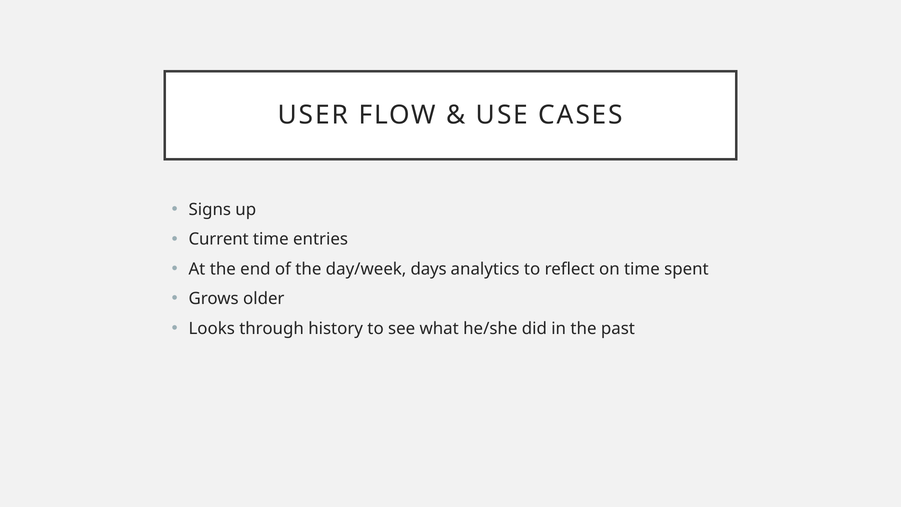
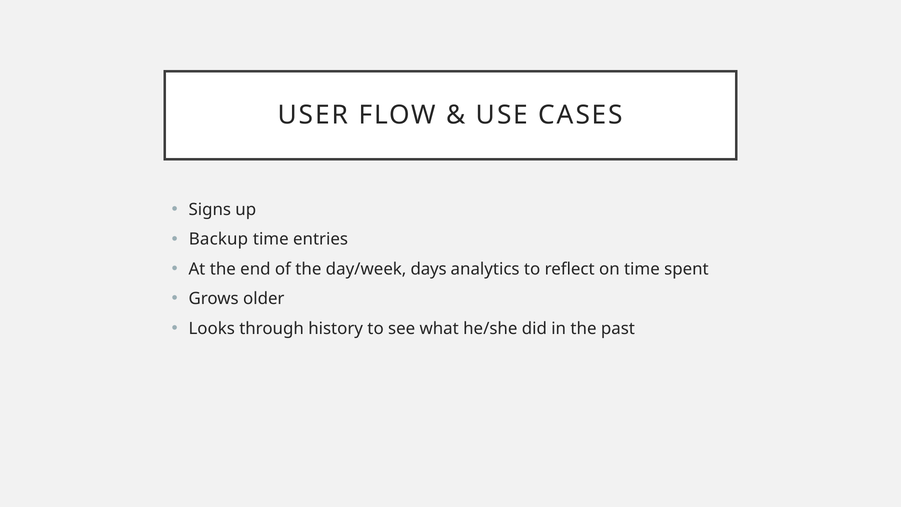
Current: Current -> Backup (218, 239)
